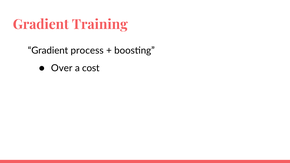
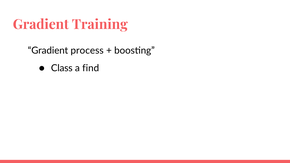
Over: Over -> Class (62, 68)
cost: cost -> find (91, 68)
